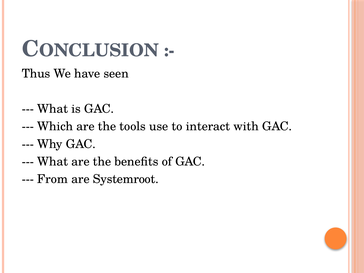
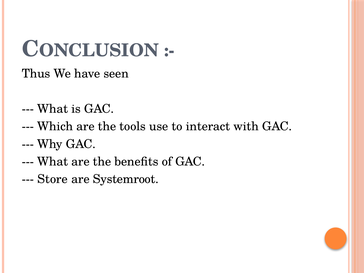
From: From -> Store (53, 179)
